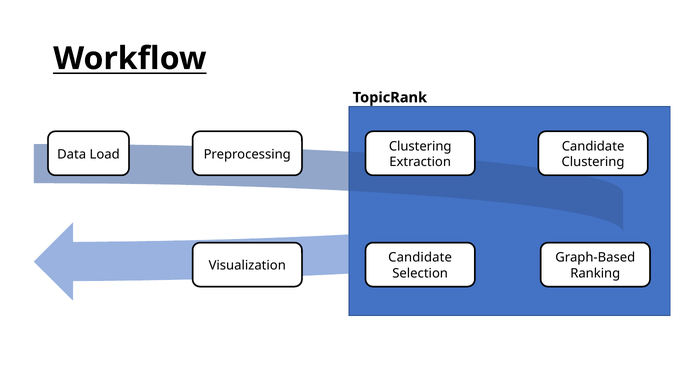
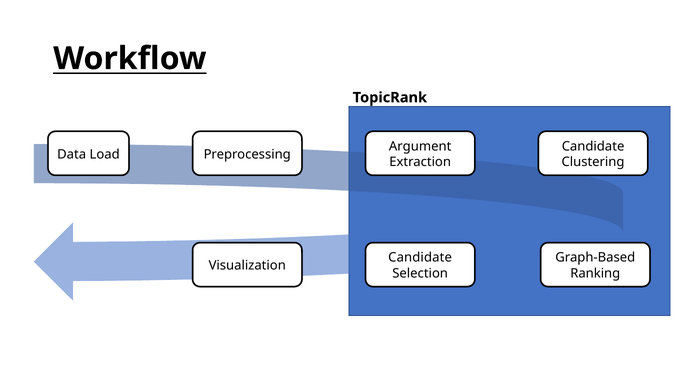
Clustering: Clustering -> Argument (420, 147)
